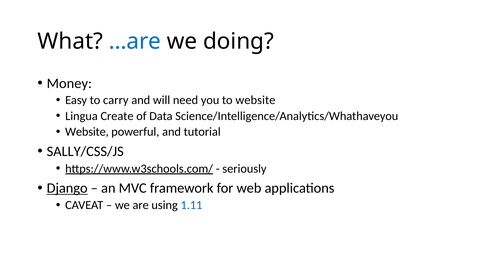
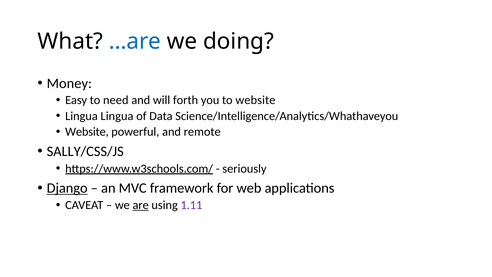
carry: carry -> need (116, 100)
need: need -> forth (186, 100)
Lingua Create: Create -> Lingua (117, 116)
tutorial: tutorial -> remote (202, 132)
are underline: none -> present (141, 205)
1.11 colour: blue -> purple (191, 205)
